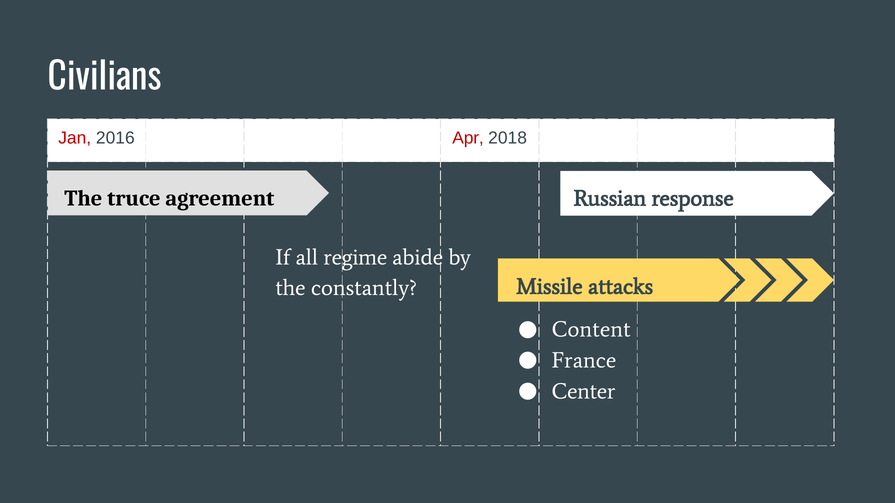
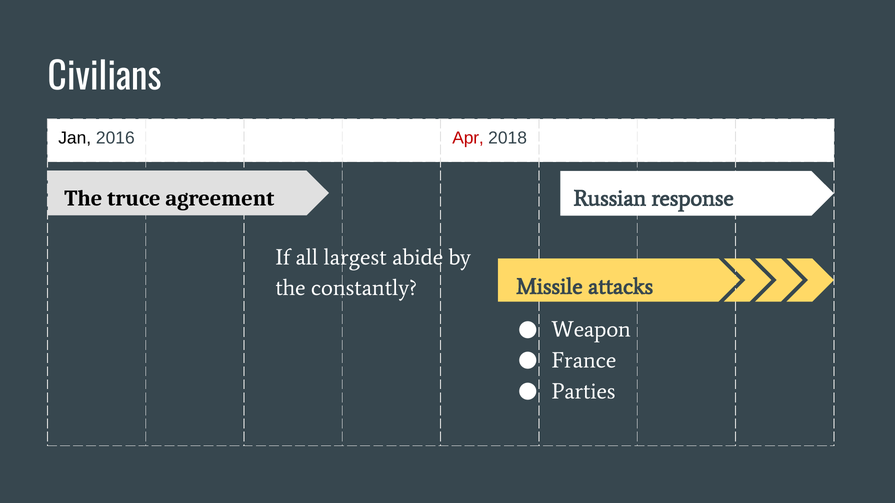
Jan colour: red -> black (75, 138)
regime: regime -> largest (355, 257)
Content: Content -> Weapon (591, 330)
Center: Center -> Parties (583, 392)
